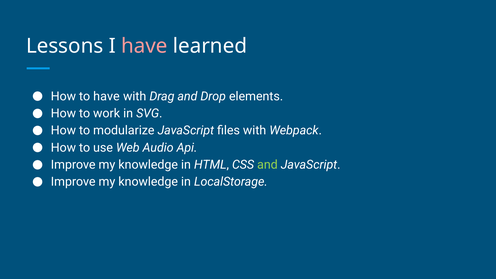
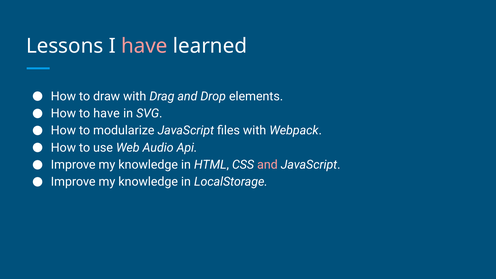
to have: have -> draw (107, 96)
to work: work -> have (107, 113)
and colour: light green -> pink (267, 165)
